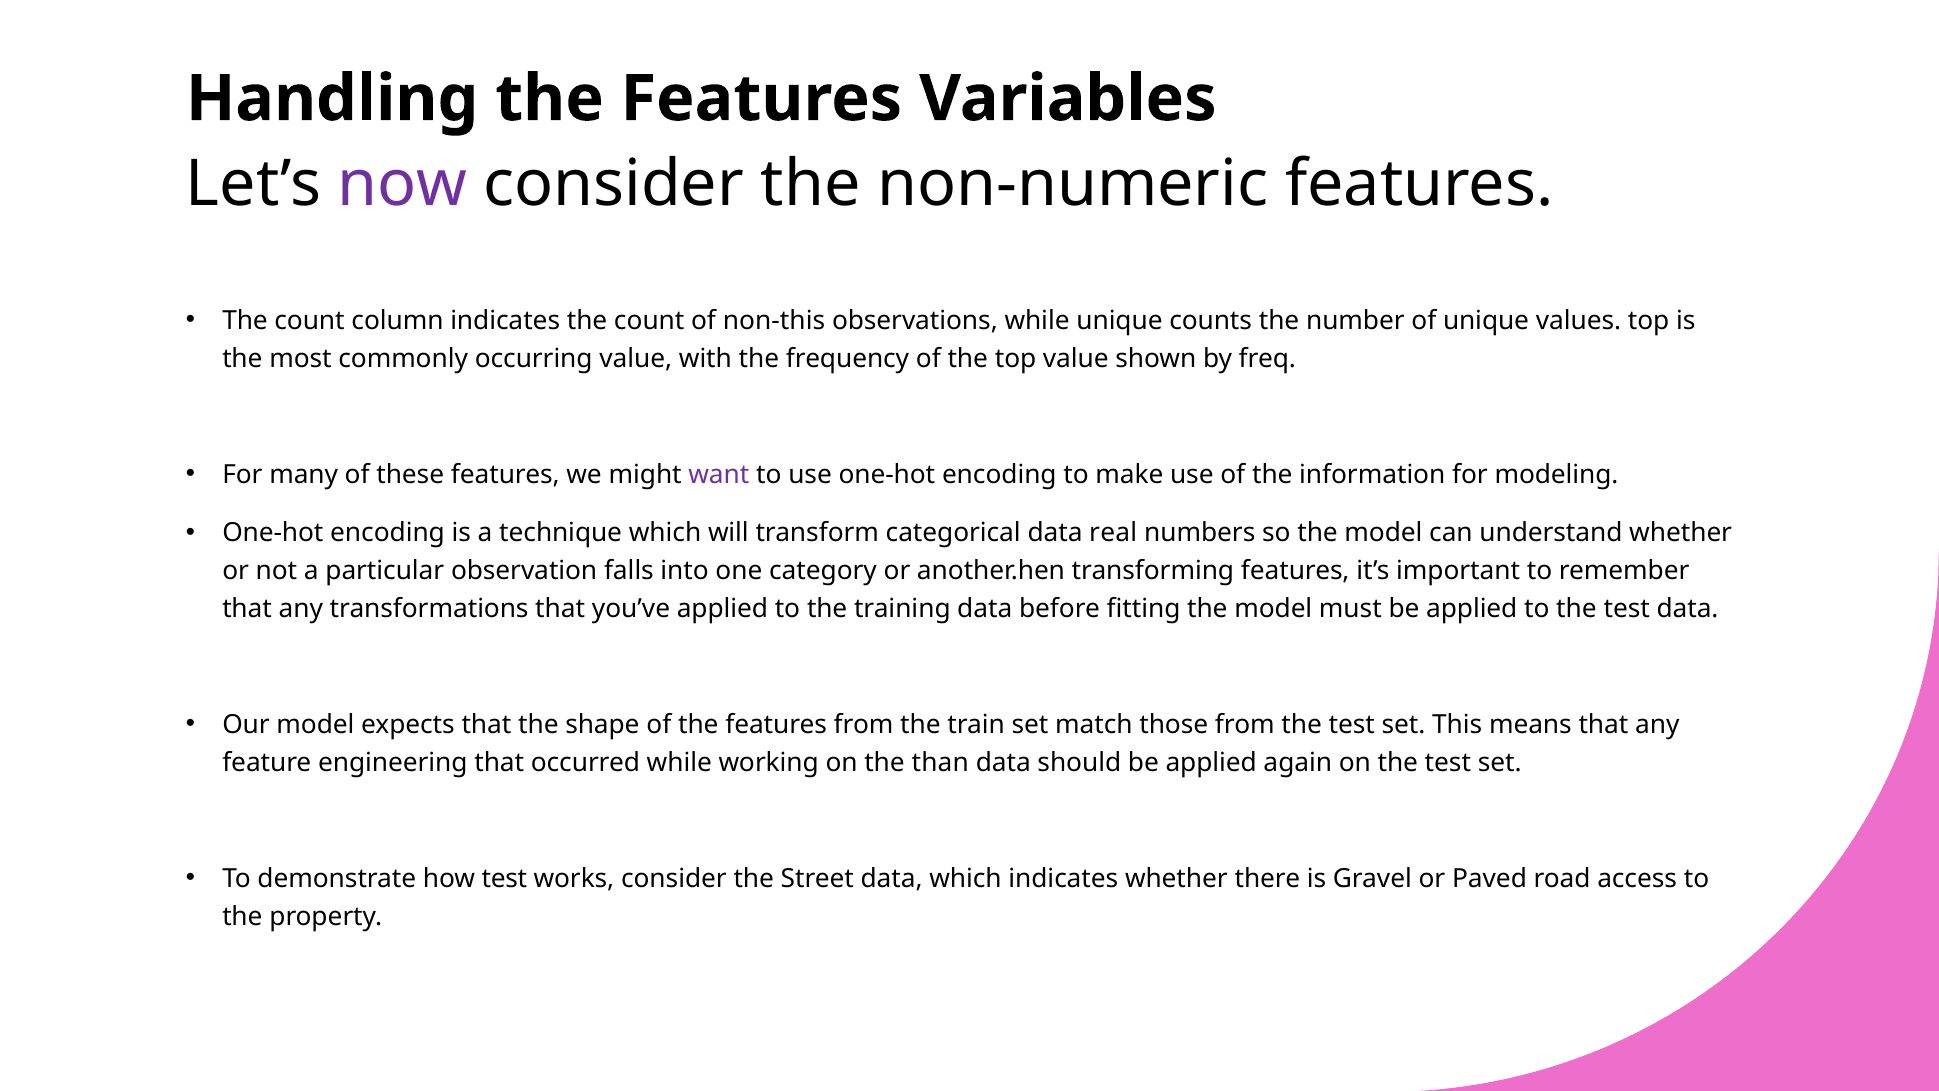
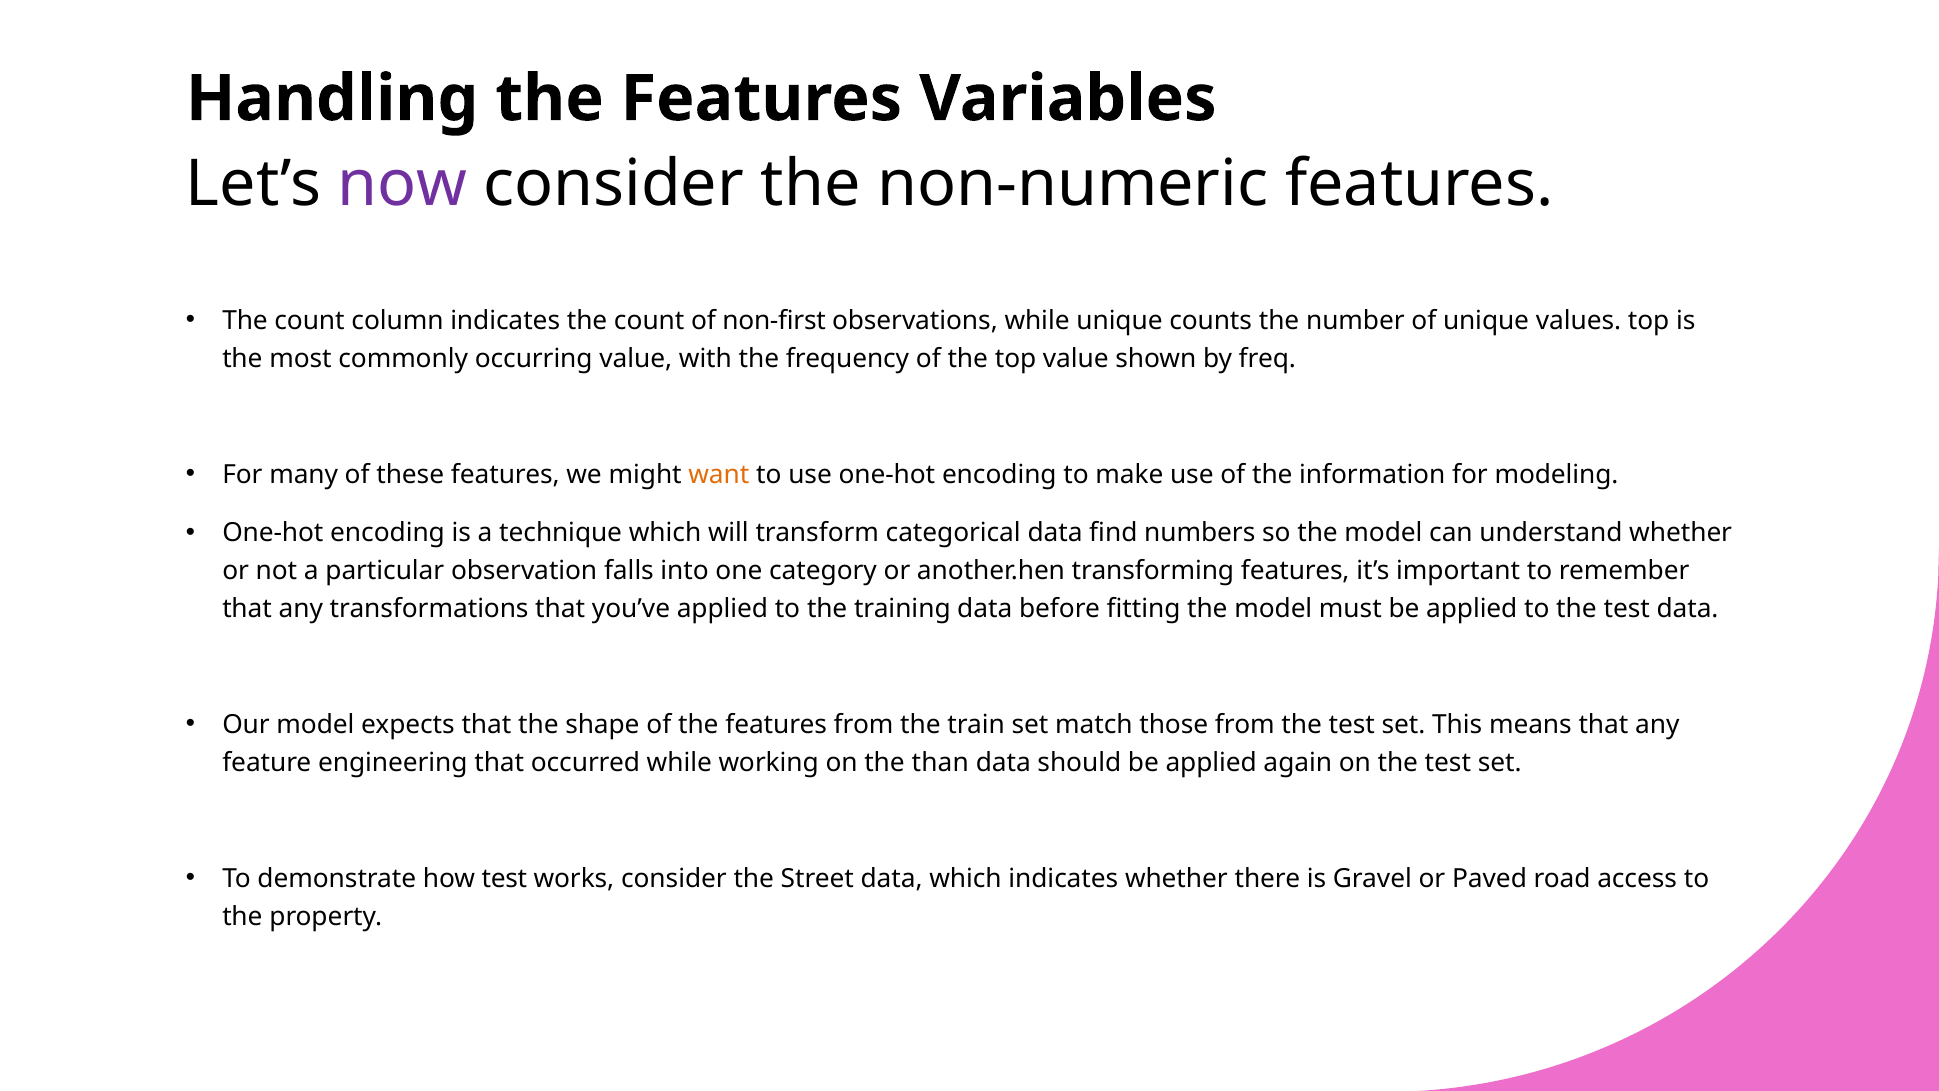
non-this: non-this -> non-first (774, 321)
want colour: purple -> orange (719, 475)
real: real -> find (1113, 533)
